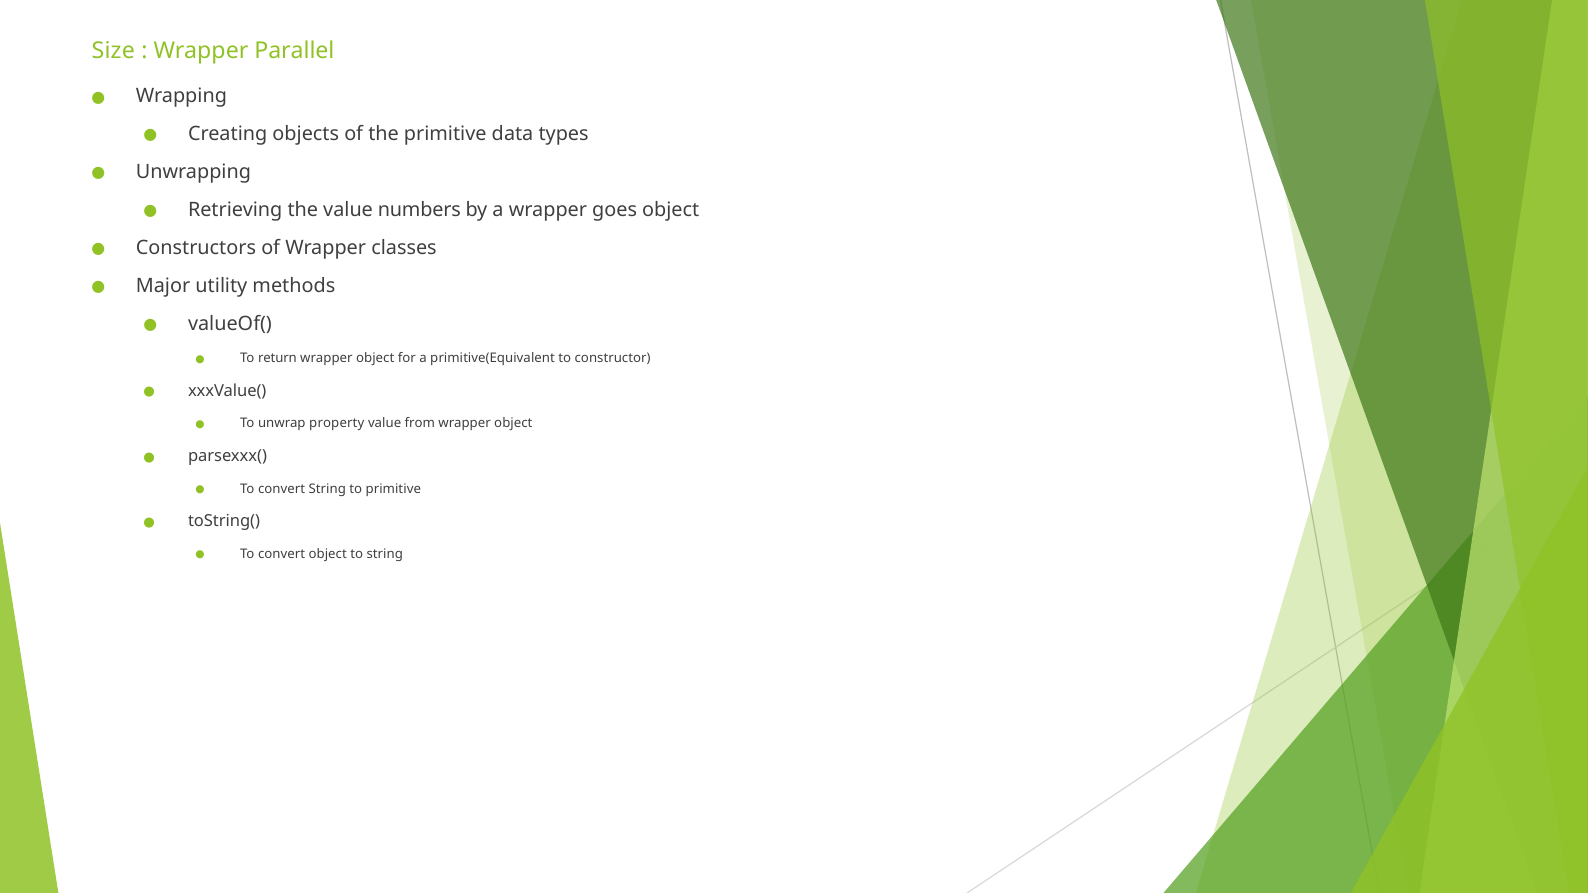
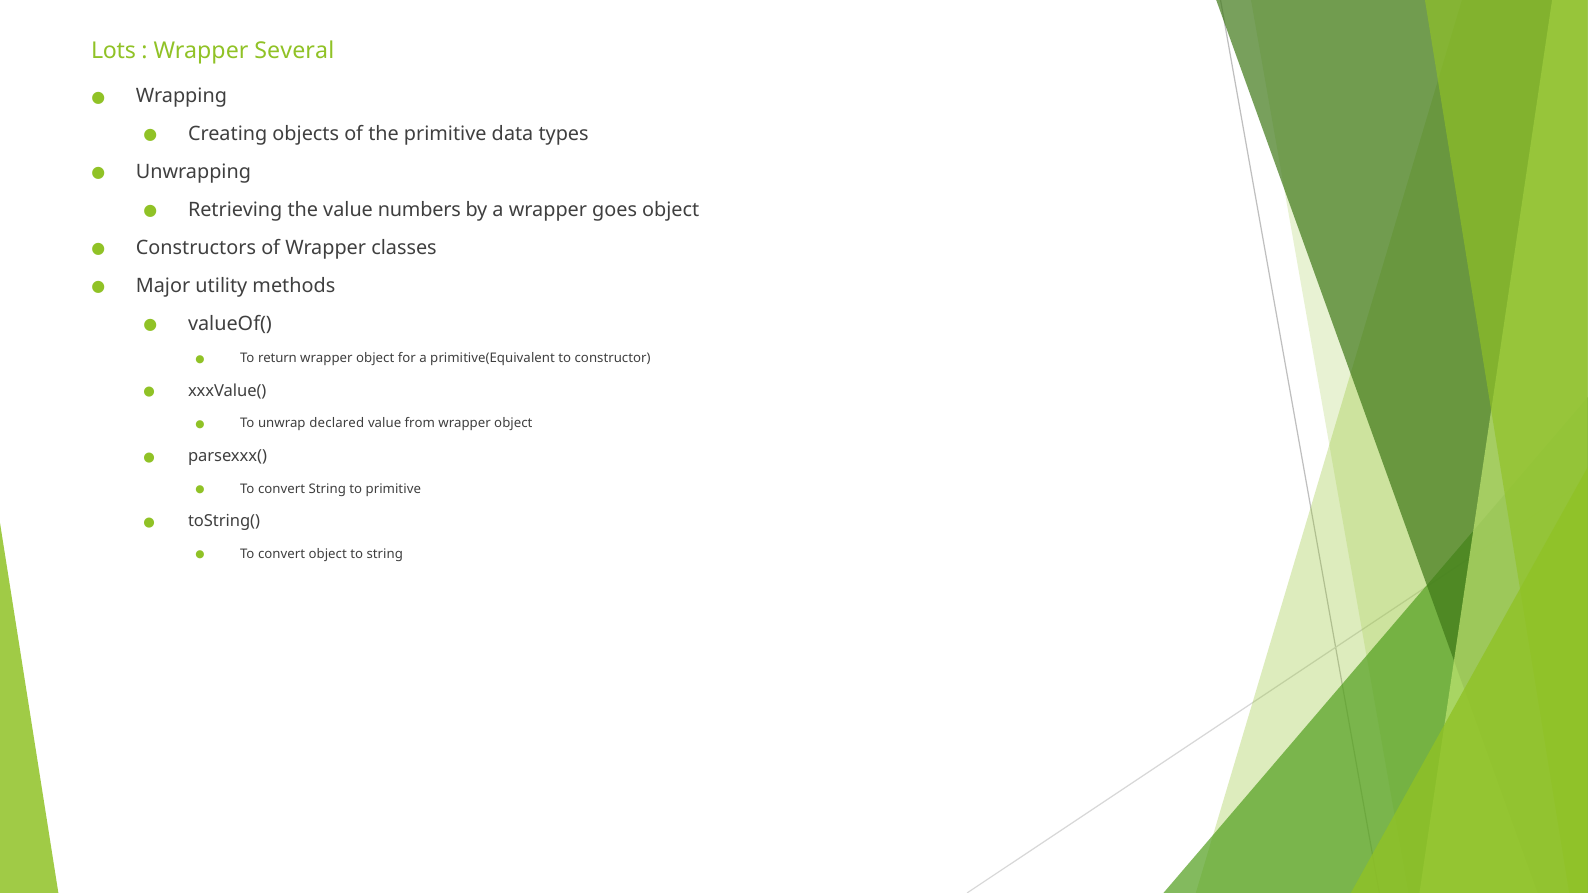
Size: Size -> Lots (113, 51)
Parallel: Parallel -> Several (294, 51)
property: property -> declared (337, 424)
